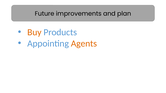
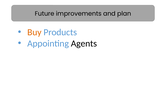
Agents colour: orange -> black (84, 44)
